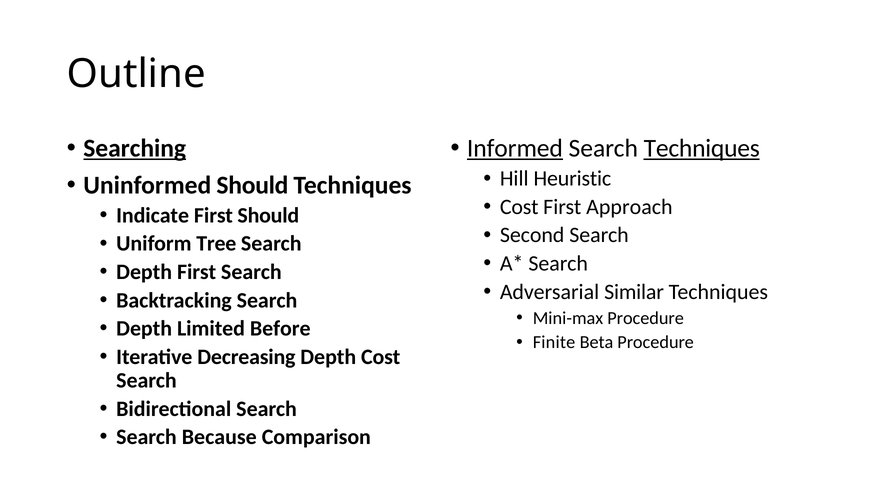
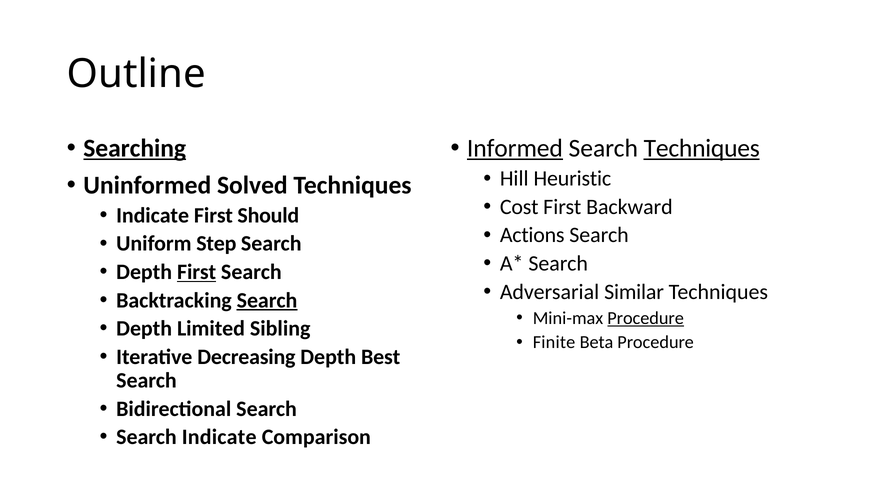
Uninformed Should: Should -> Solved (252, 185)
Approach: Approach -> Backward (629, 207)
Second: Second -> Actions (532, 235)
Tree: Tree -> Step (216, 243)
First underline: none -> present (197, 272)
Search underline: none -> present (267, 300)
Procedure underline: none -> present (646, 318)
Before: Before -> Sibling (280, 328)
Depth Cost: Cost -> Best (381, 356)
Search Because: Because -> Indicate (219, 436)
